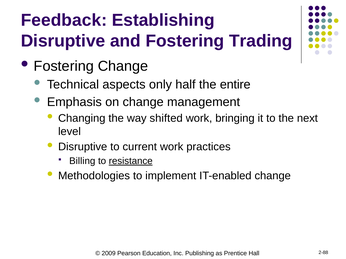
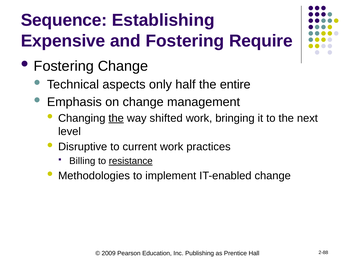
Feedback: Feedback -> Sequence (64, 20)
Disruptive: Disruptive -> Expensive (63, 41)
Trading: Trading -> Require (261, 41)
the underline: none -> present (116, 118)
